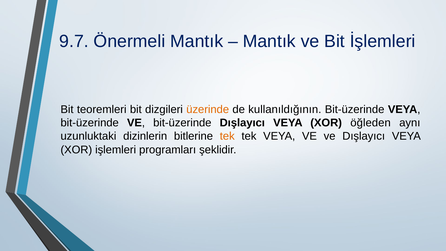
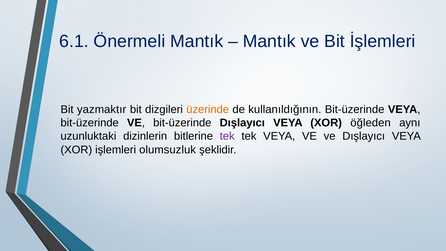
9.7: 9.7 -> 6.1 (74, 41)
teoremleri: teoremleri -> yazmaktır (102, 109)
tek colour: orange -> purple (227, 136)
programları: programları -> olumsuzluk (168, 150)
